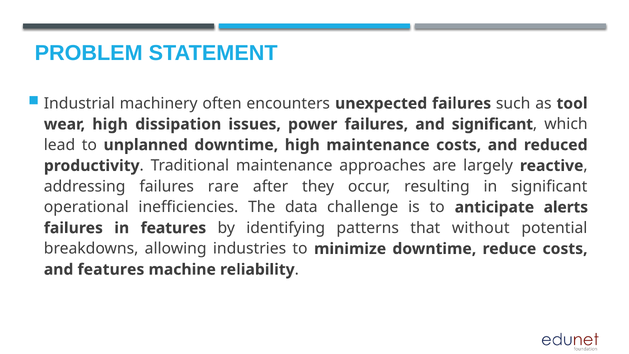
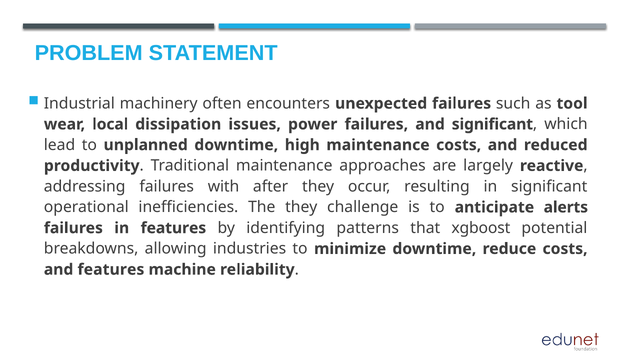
wear high: high -> local (110, 124)
rare: rare -> with (224, 186)
The data: data -> they (301, 207)
without: without -> xgboost (481, 228)
